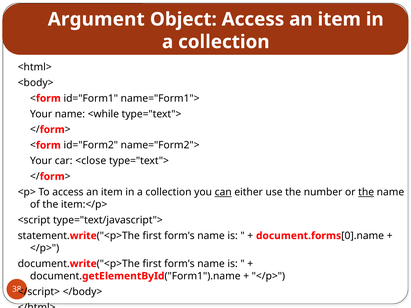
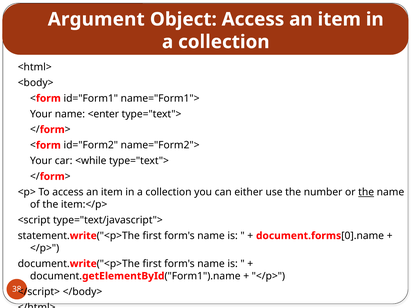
<while: <while -> <enter (103, 114)
<close: <close -> <while (91, 161)
can underline: present -> none (223, 192)
